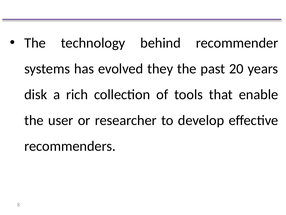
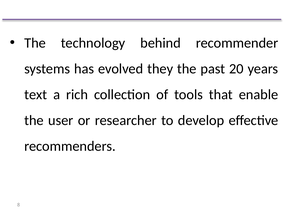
disk: disk -> text (36, 94)
